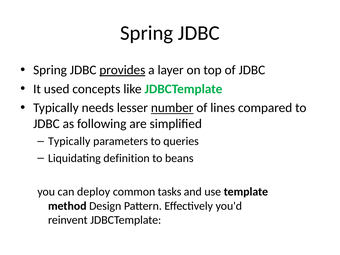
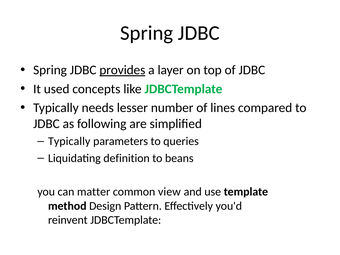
number underline: present -> none (172, 108)
deploy: deploy -> matter (94, 192)
tasks: tasks -> view (169, 192)
